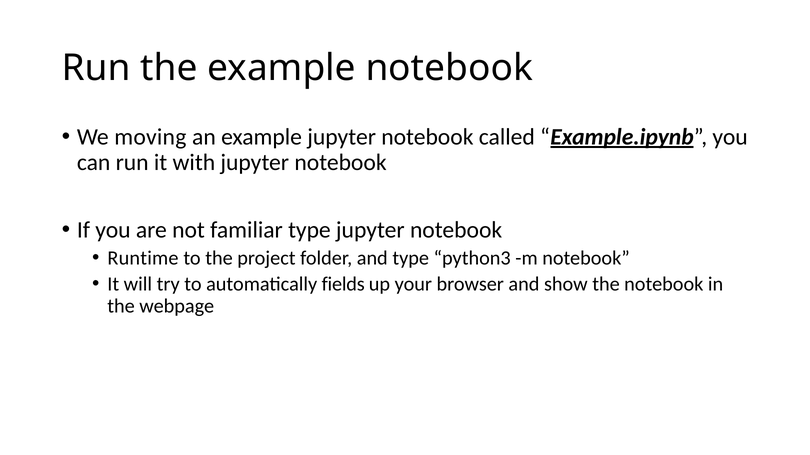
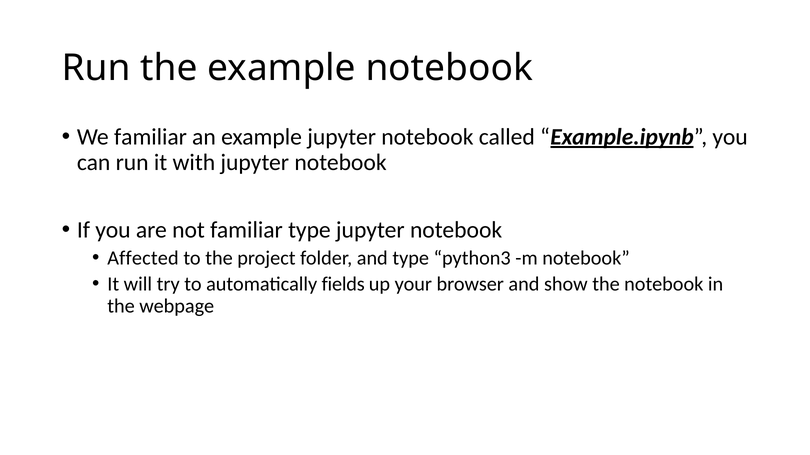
We moving: moving -> familiar (150, 137)
Runtime: Runtime -> Affected (143, 258)
